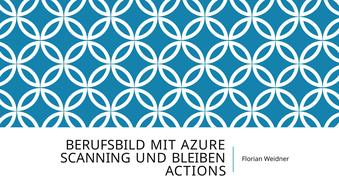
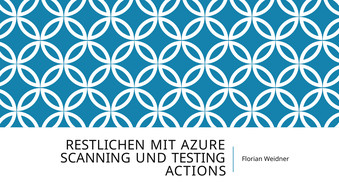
BERUFSBILD: BERUFSBILD -> RESTLICHEN (105, 145)
BLEIBEN: BLEIBEN -> TESTING (199, 158)
